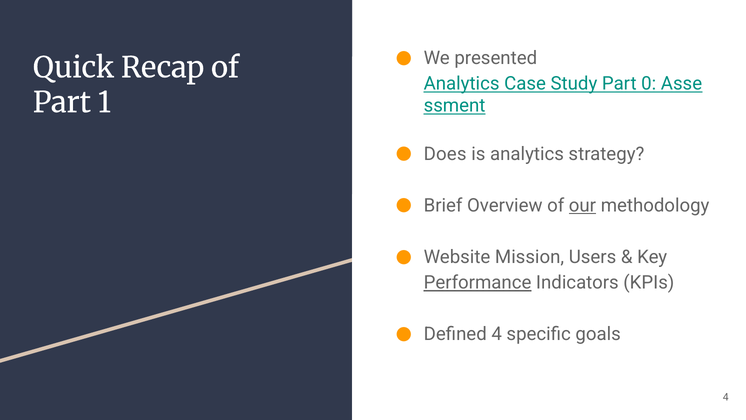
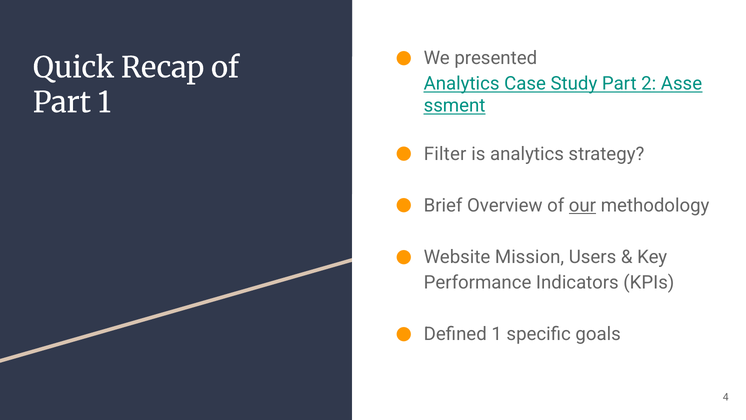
0: 0 -> 2 (649, 84)
Does: Does -> Filter (445, 154)
Performance underline: present -> none (478, 282)
Defined 4: 4 -> 1 (497, 334)
